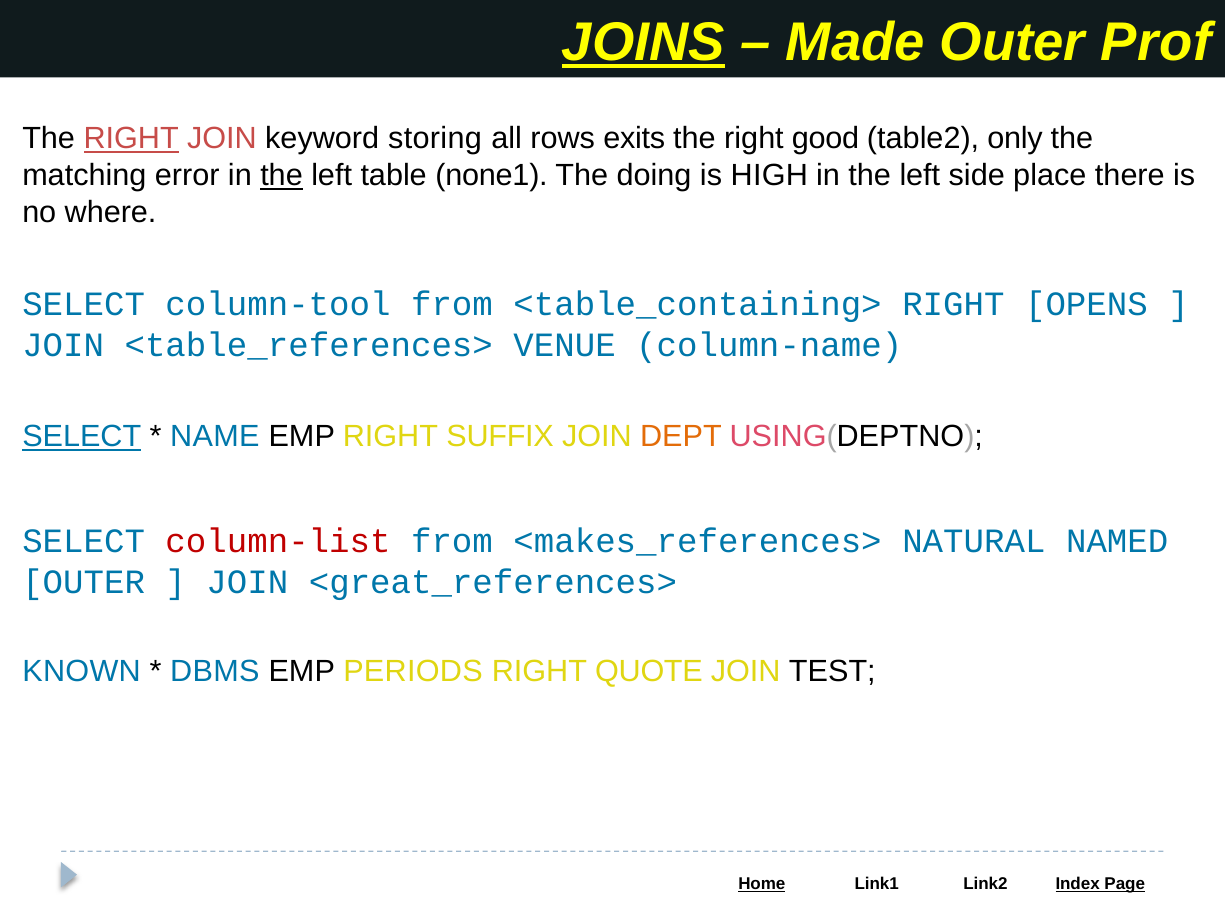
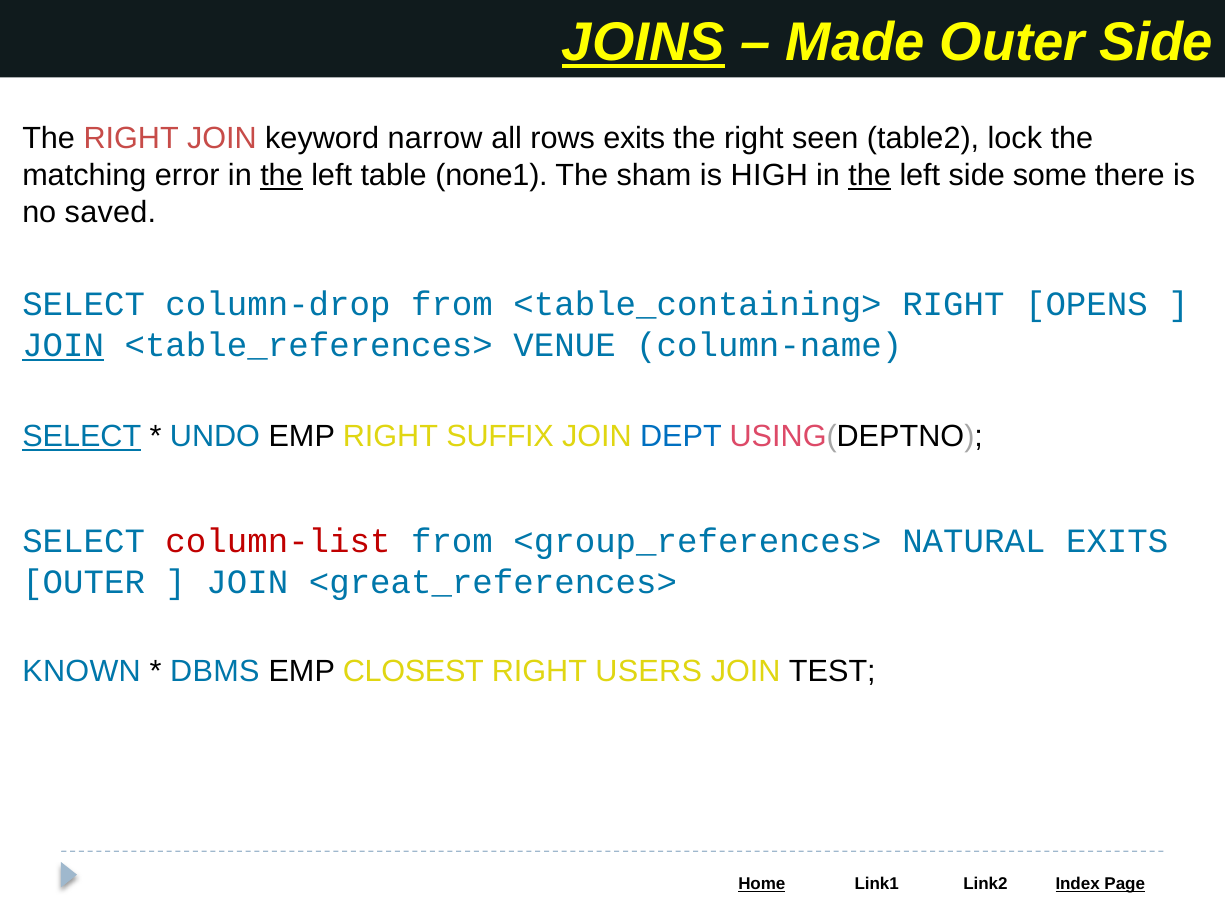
Outer Prof: Prof -> Side (1156, 43)
RIGHT underline: present -> none (131, 139)
storing: storing -> narrow (435, 139)
good: good -> seen (825, 139)
only: only -> lock (1015, 139)
doing: doing -> sham (654, 176)
the underline: none -> present (870, 176)
place: place -> some (1050, 176)
where: where -> saved (110, 212)
column-tool: column-tool -> column-drop (278, 304)
JOIN underline: none -> present (63, 345)
NAME: NAME -> UNDO (215, 436)
DEPT colour: orange -> blue (681, 436)
<makes_references>: <makes_references> -> <group_references> (698, 541)
NATURAL NAMED: NAMED -> EXITS (1117, 541)
PERIODS: PERIODS -> CLOSEST (413, 671)
QUOTE: QUOTE -> USERS (649, 671)
